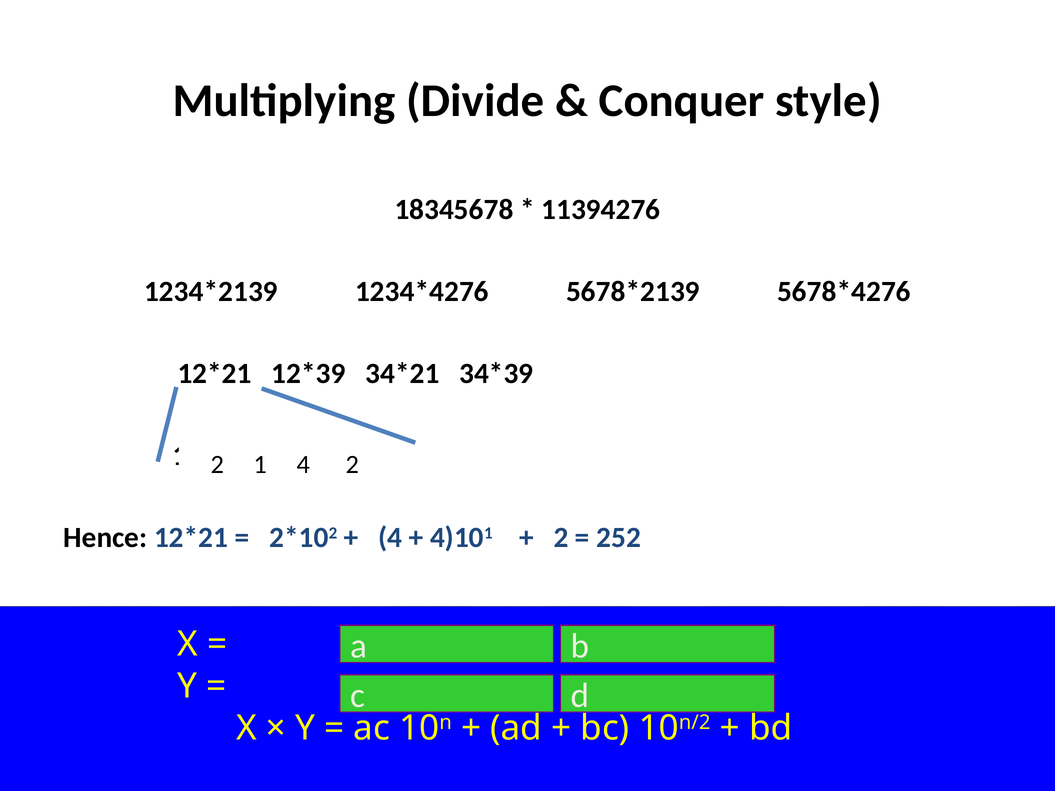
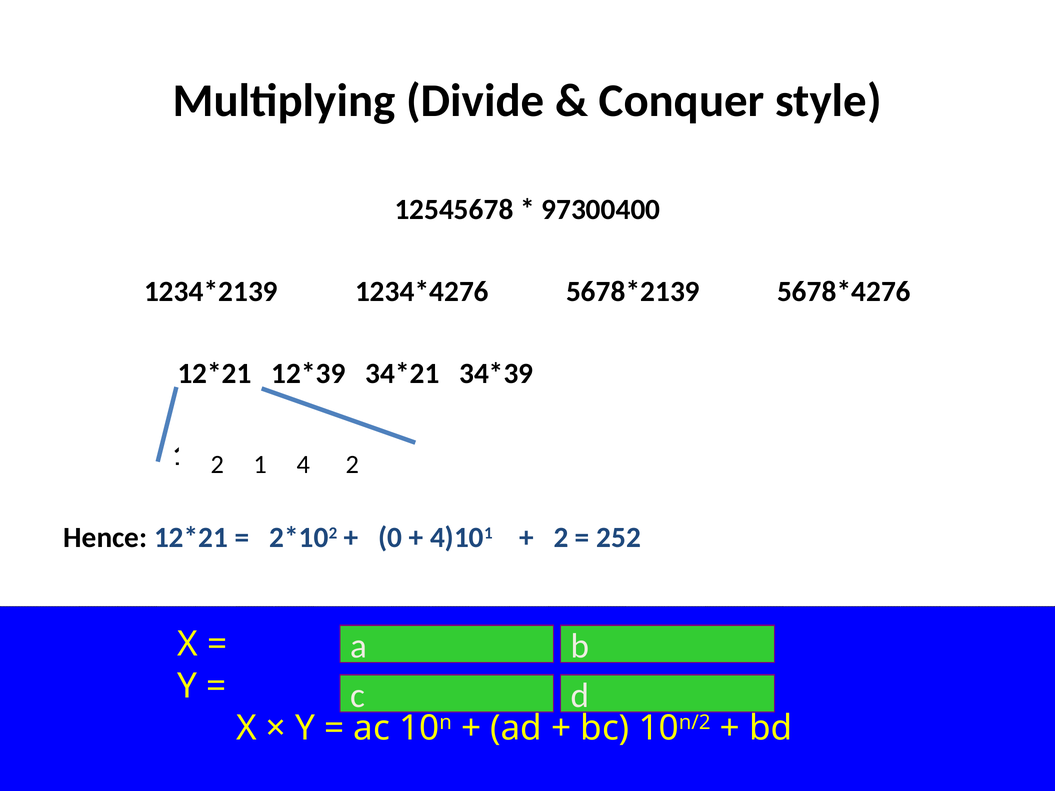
18345678: 18345678 -> 12545678 (454, 210)
11394276: 11394276 -> 97300400 (601, 210)
4: 4 -> 0 (390, 538)
